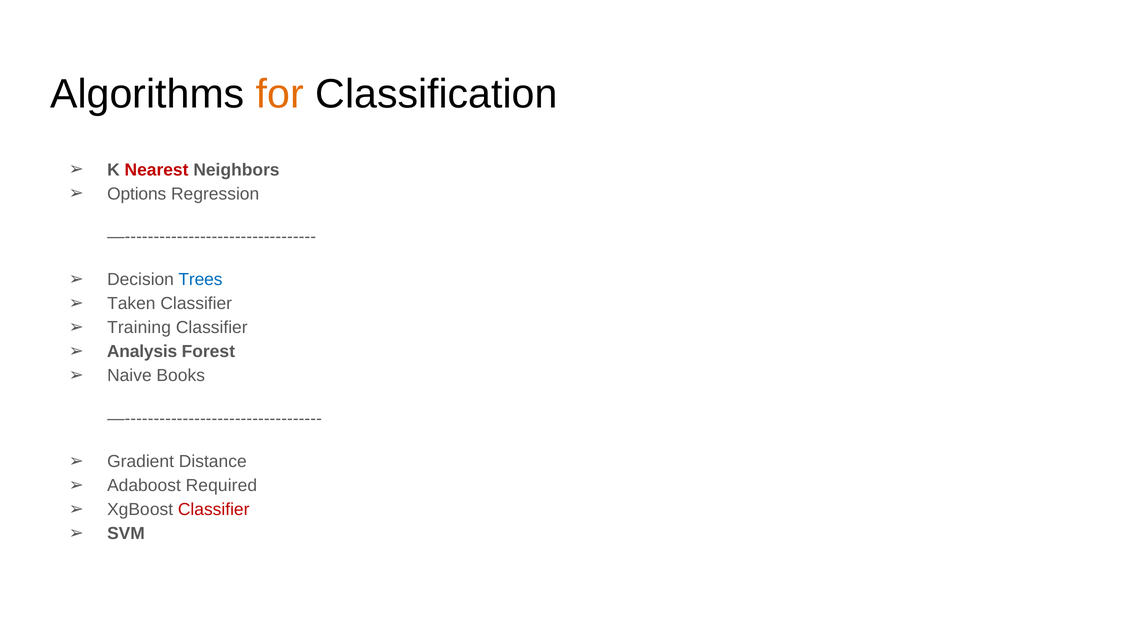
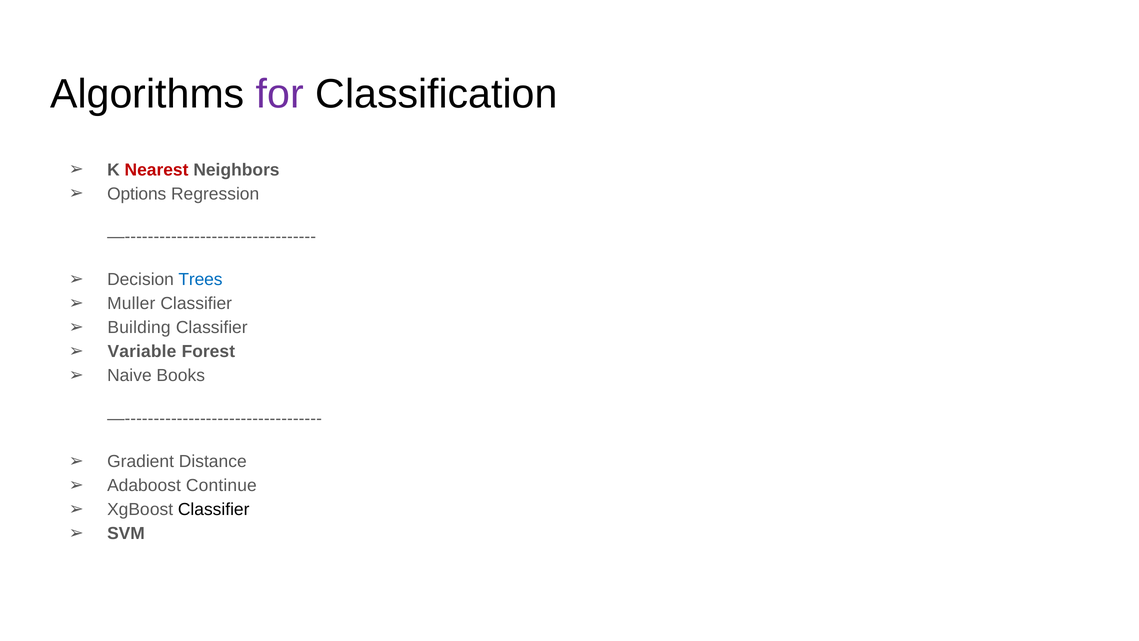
for colour: orange -> purple (280, 94)
Taken: Taken -> Muller (131, 304)
Training: Training -> Building (139, 328)
Analysis: Analysis -> Variable (142, 352)
Required: Required -> Continue (221, 485)
Classifier colour: red -> black (214, 509)
